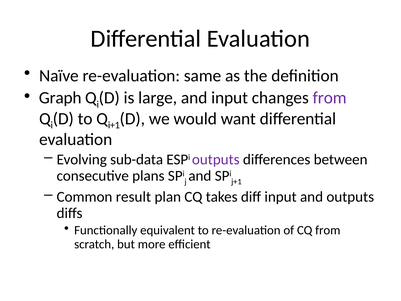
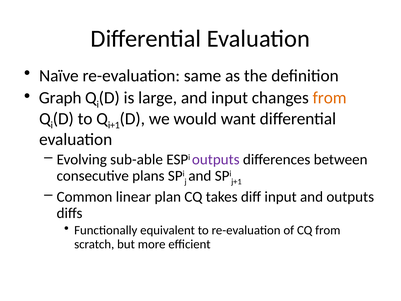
from colour: purple -> orange (330, 98)
sub-data: sub-data -> sub-able (137, 159)
result: result -> linear (133, 197)
